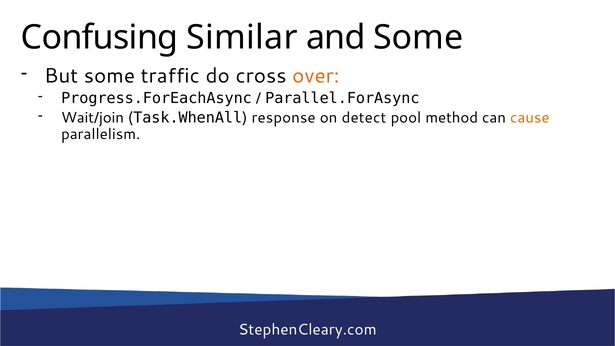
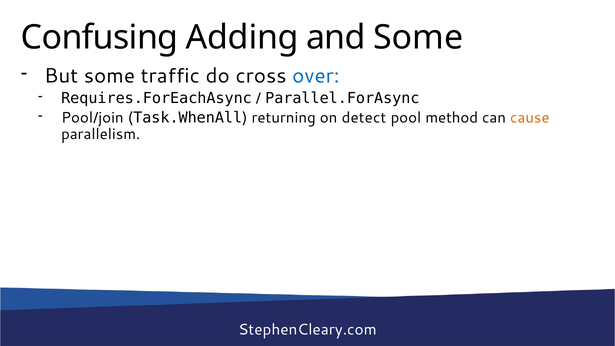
Similar: Similar -> Adding (242, 37)
over colour: orange -> blue (316, 76)
Progress.ForEachAsync: Progress.ForEachAsync -> Requires.ForEachAsync (157, 98)
Wait/join: Wait/join -> Pool/join (92, 118)
response: response -> returning (284, 118)
